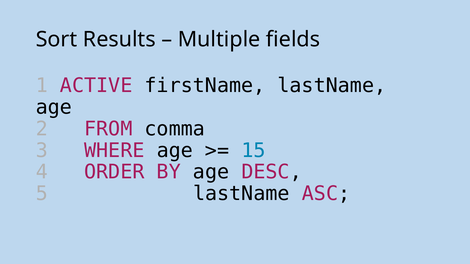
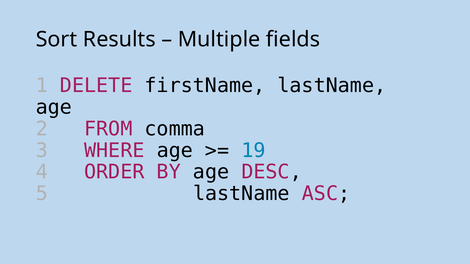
ACTIVE: ACTIVE -> DELETE (96, 86)
15: 15 -> 19 (253, 151)
